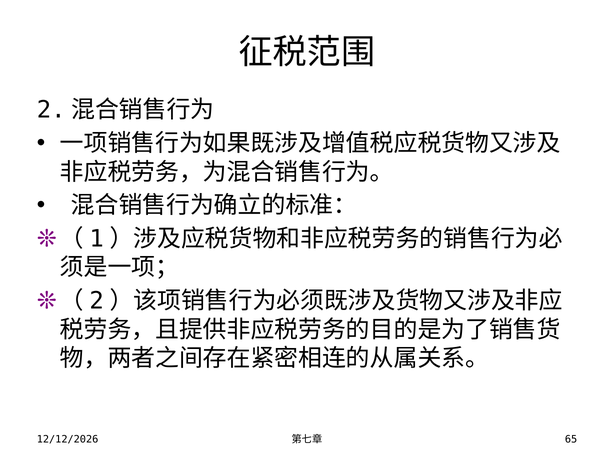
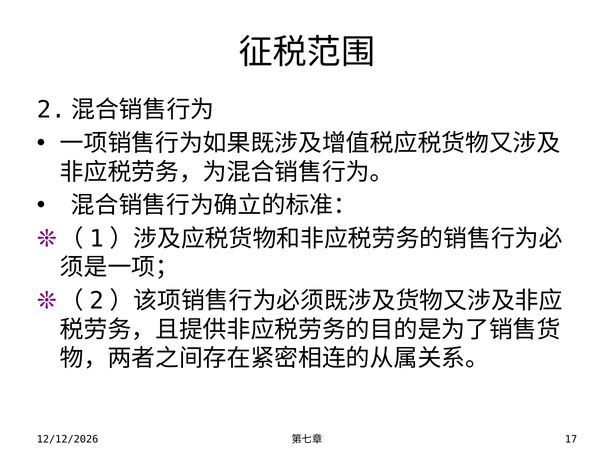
65: 65 -> 17 (571, 440)
